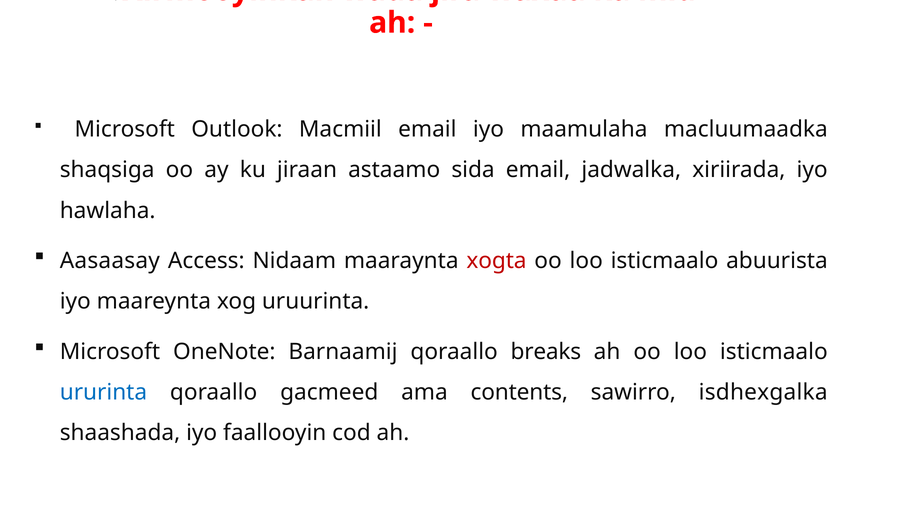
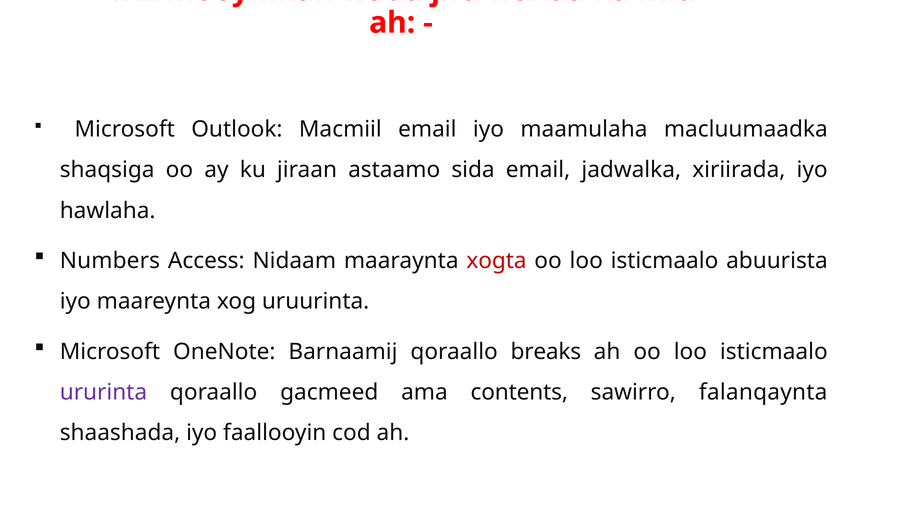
Aasaasay: Aasaasay -> Numbers (110, 261)
ururinta colour: blue -> purple (103, 393)
isdhexgalka: isdhexgalka -> falanqaynta (763, 393)
